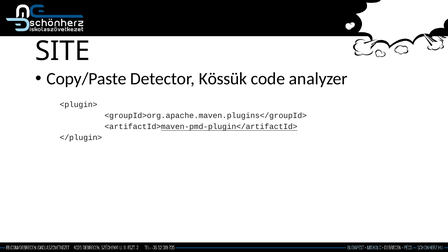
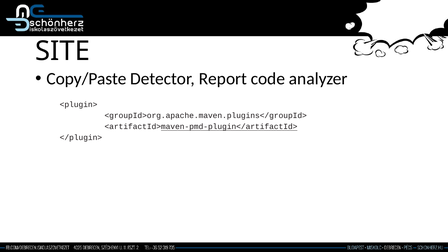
Kössük: Kössük -> Report (223, 79)
